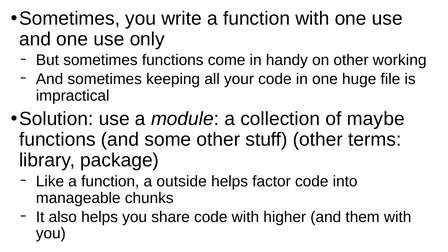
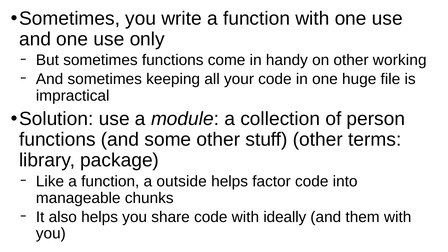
maybe: maybe -> person (376, 119)
higher: higher -> ideally (285, 217)
